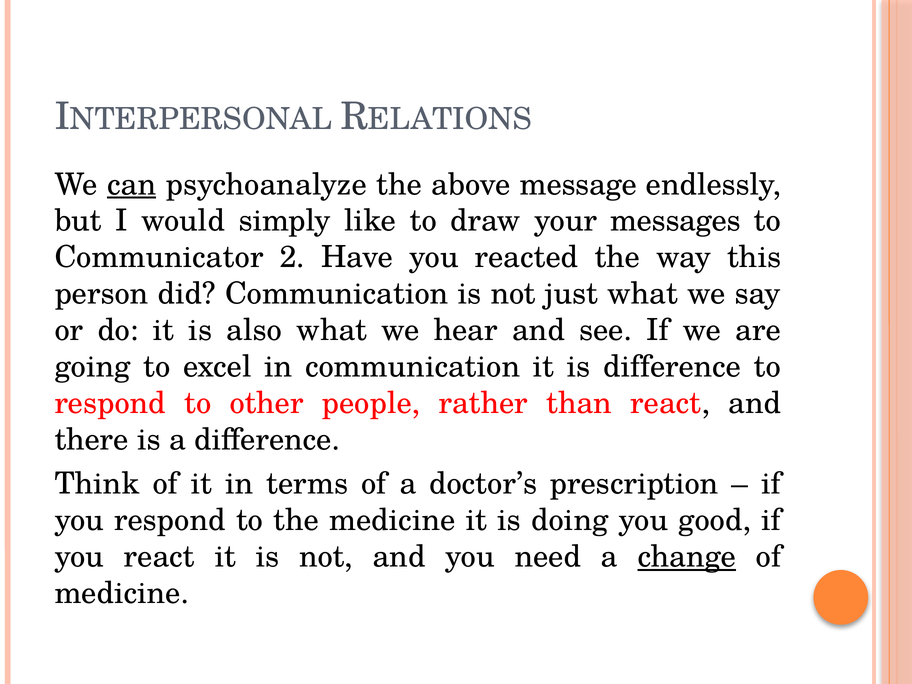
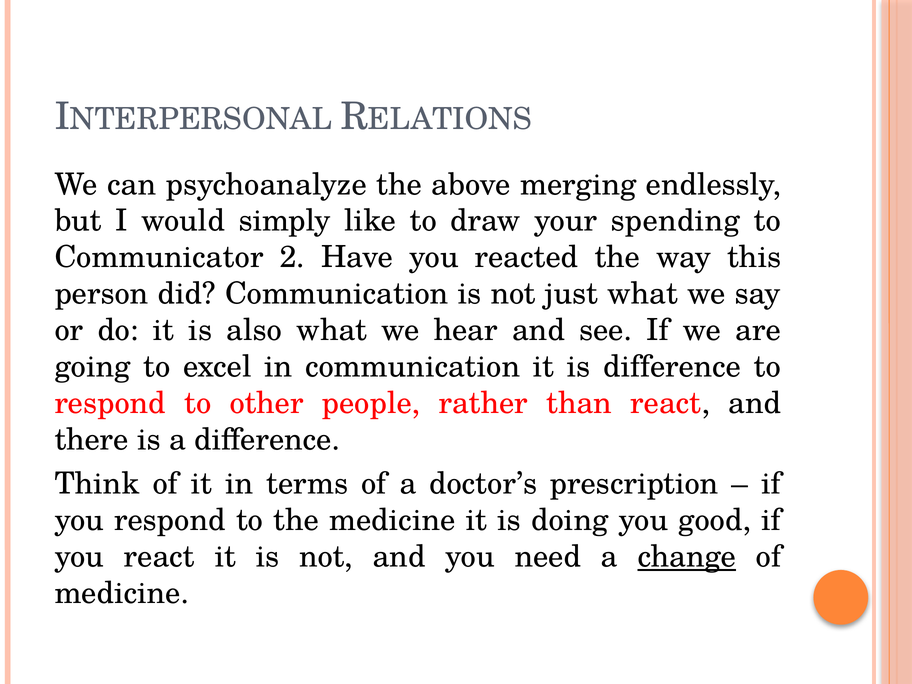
can underline: present -> none (132, 184)
message: message -> merging (578, 184)
messages: messages -> spending (675, 221)
